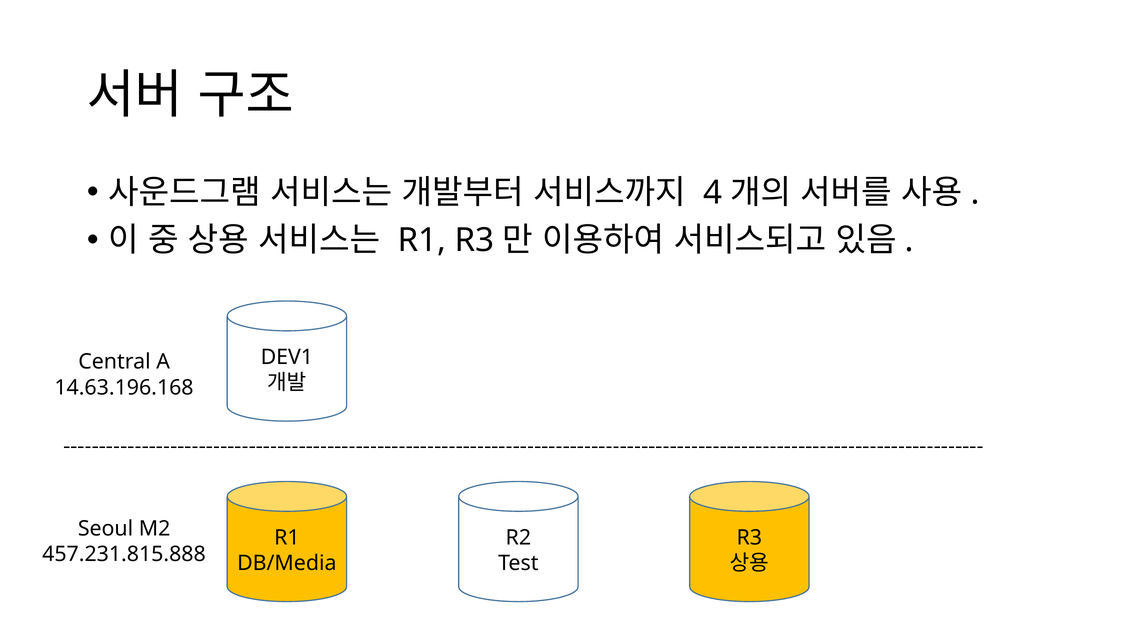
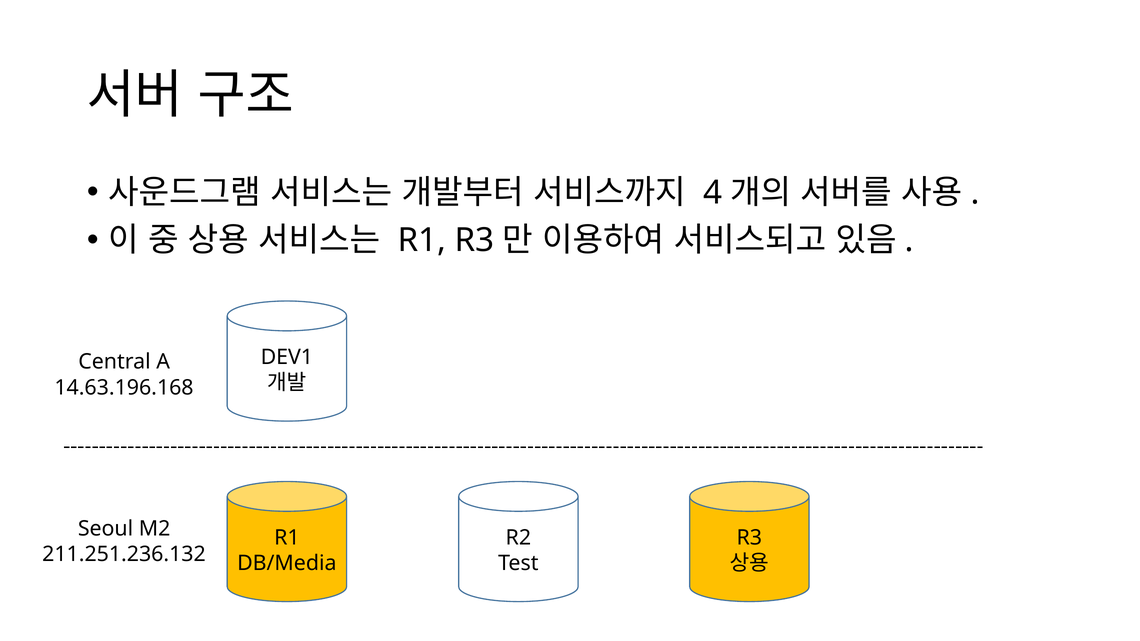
457.231.815.888: 457.231.815.888 -> 211.251.236.132 (124, 555)
